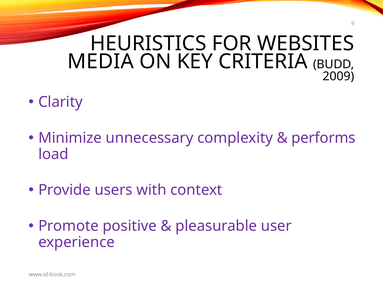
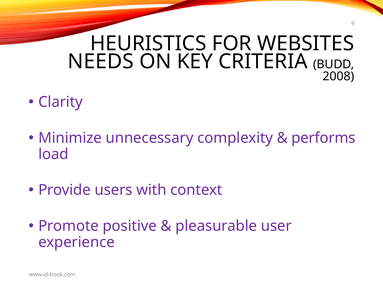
MEDIA: MEDIA -> NEEDS (101, 61)
2009: 2009 -> 2008 (338, 76)
